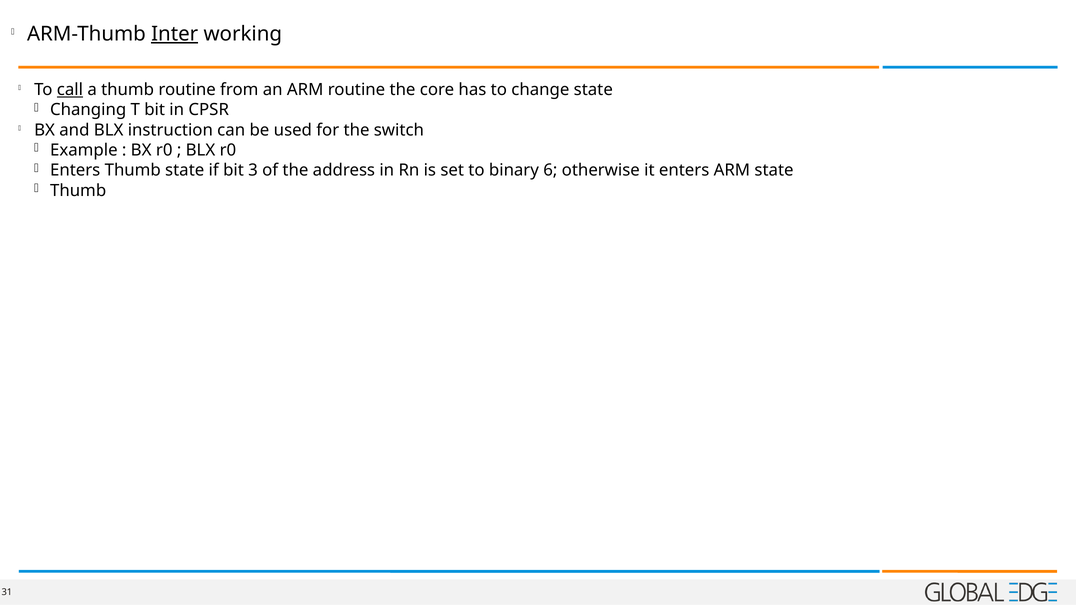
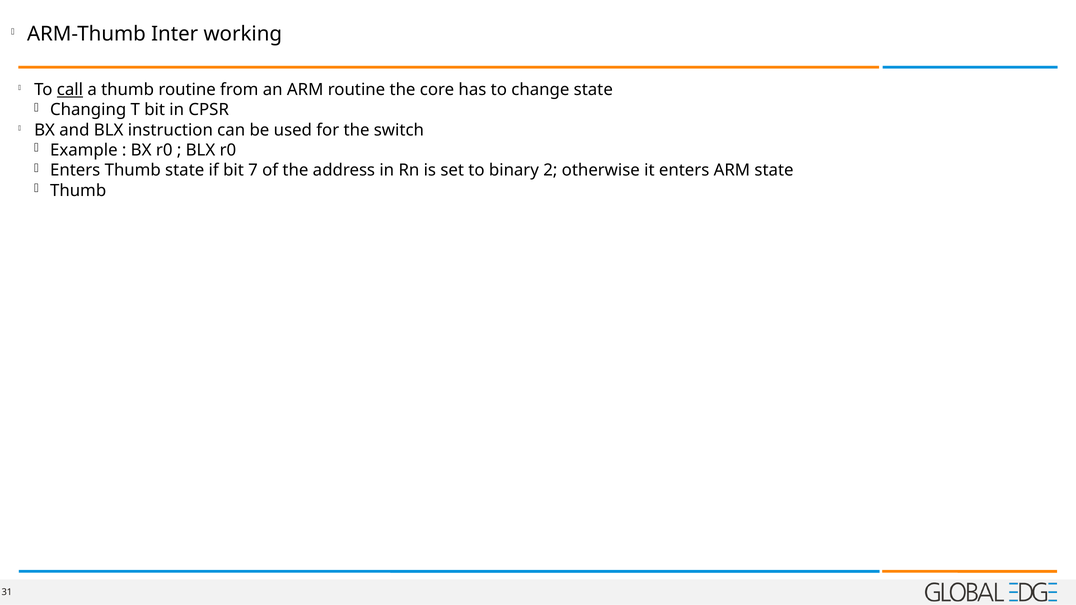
Inter underline: present -> none (175, 34)
3: 3 -> 7 (253, 170)
6: 6 -> 2 (550, 170)
